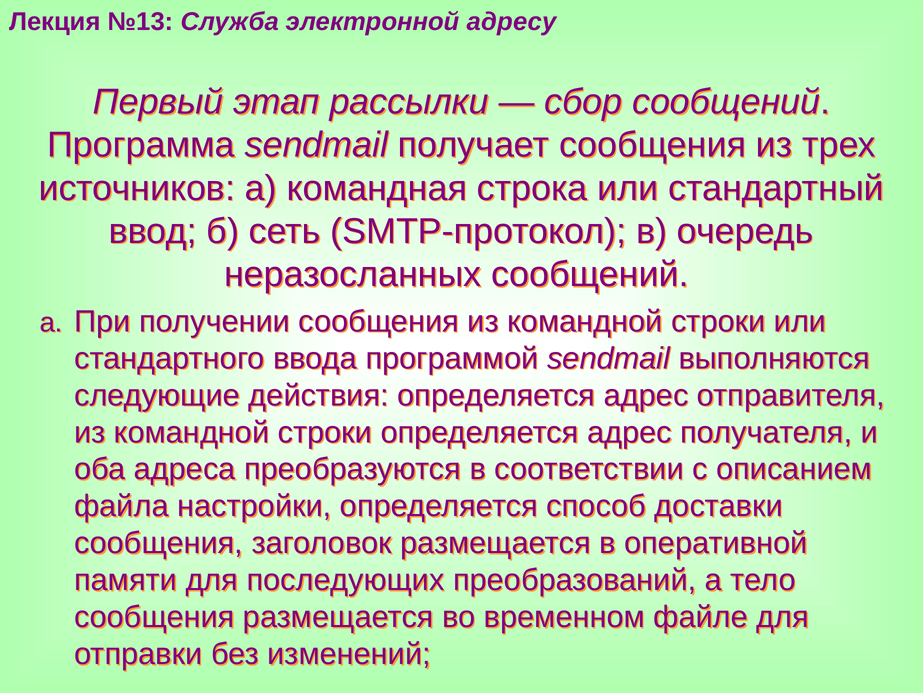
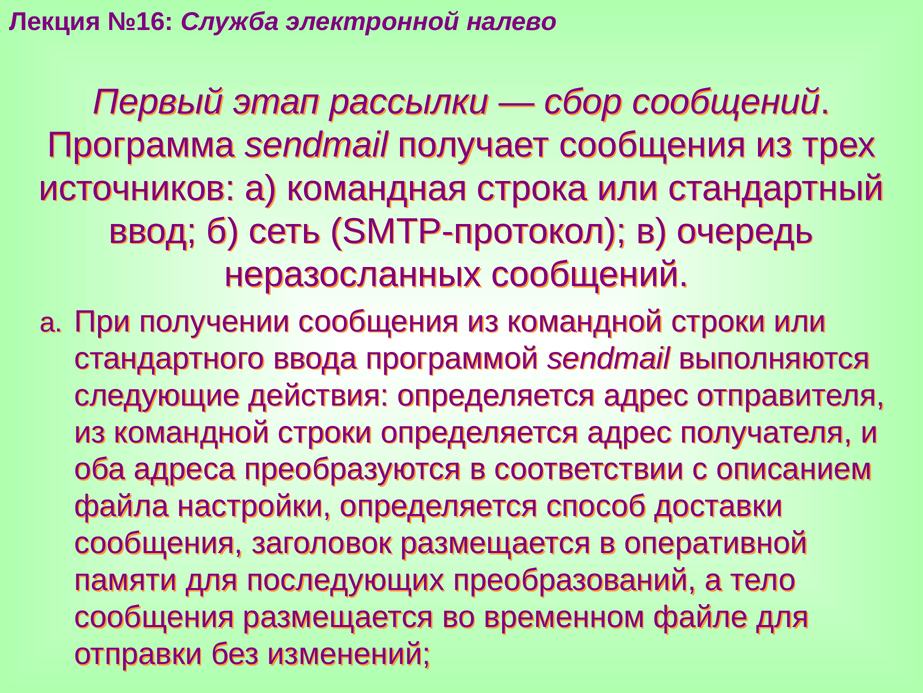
№13: №13 -> №16 (141, 22)
адресу: адресу -> налево (512, 22)
